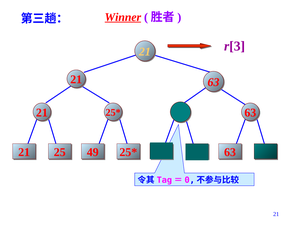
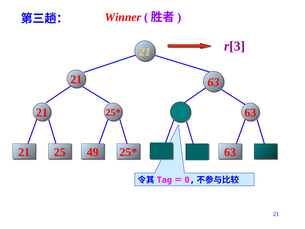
Winner underline: present -> none (123, 17)
